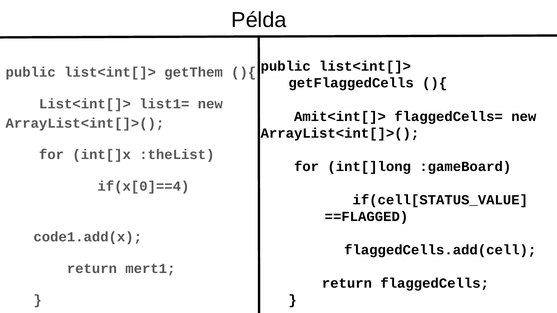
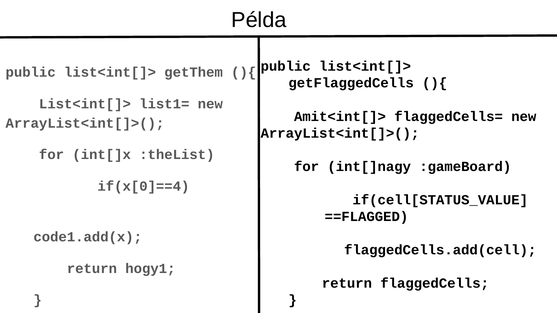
int[]long: int[]long -> int[]nagy (369, 167)
mert1: mert1 -> hogy1 (150, 269)
